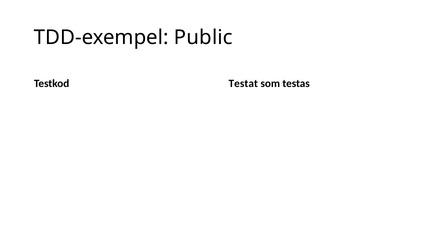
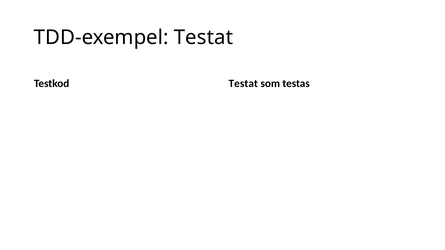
TDD-exempel Public: Public -> Testat (203, 37)
